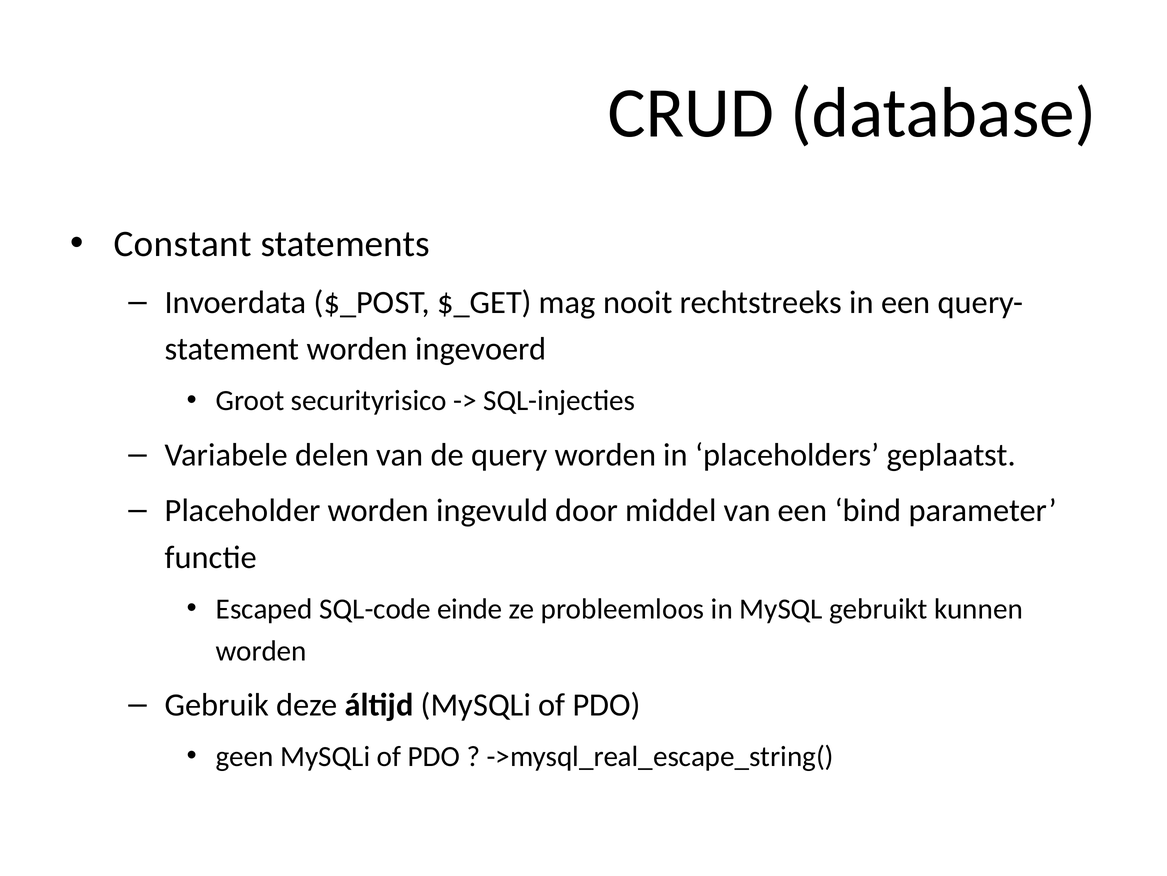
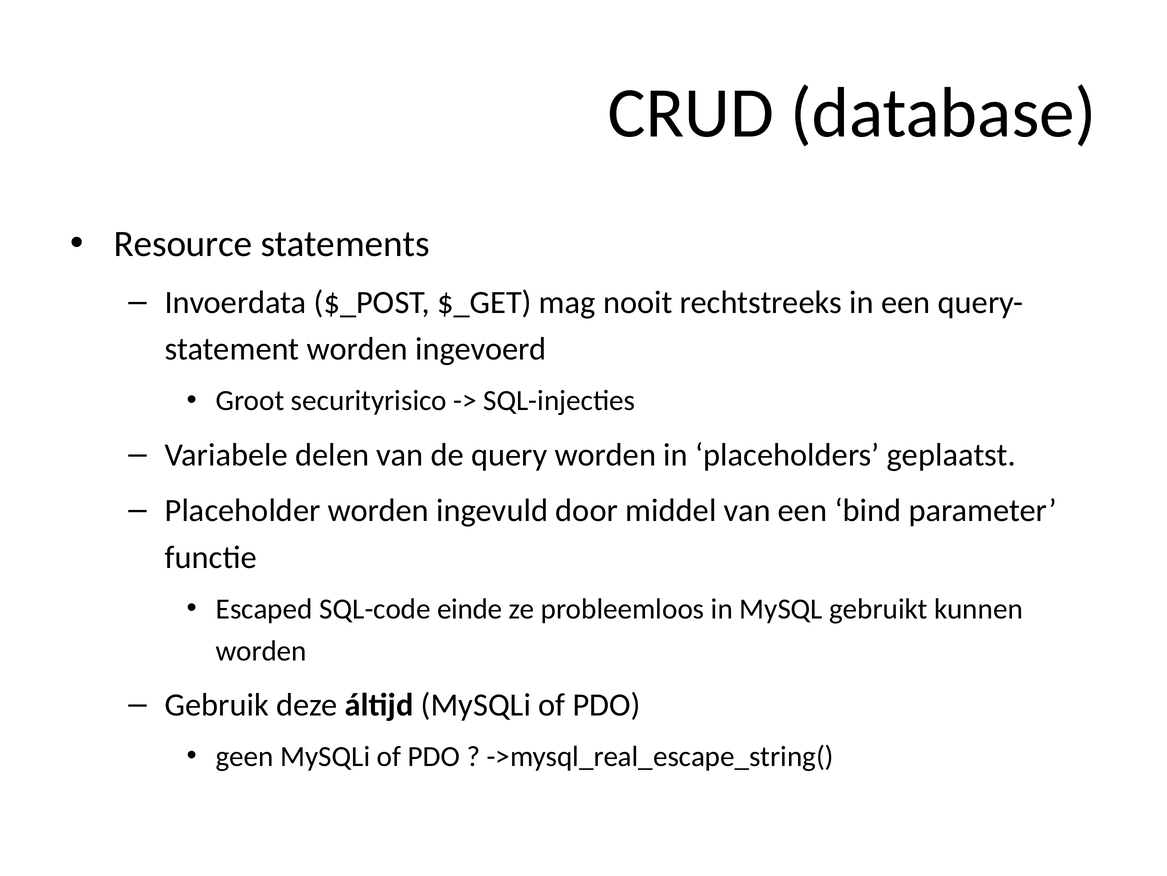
Constant: Constant -> Resource (183, 244)
